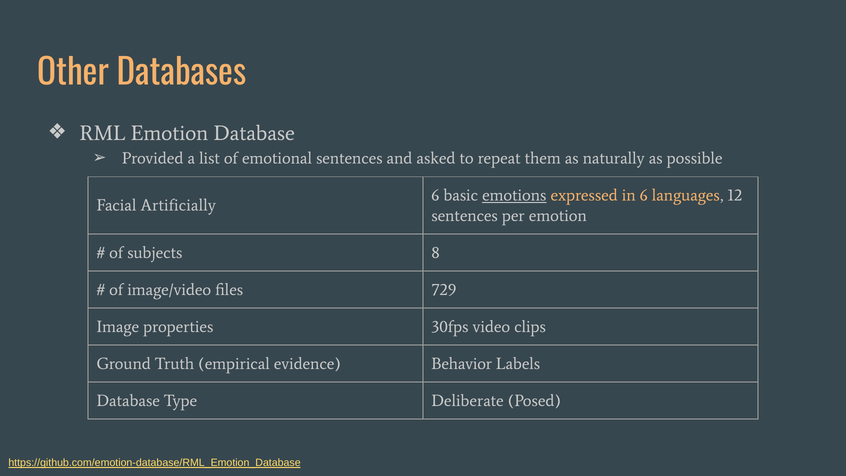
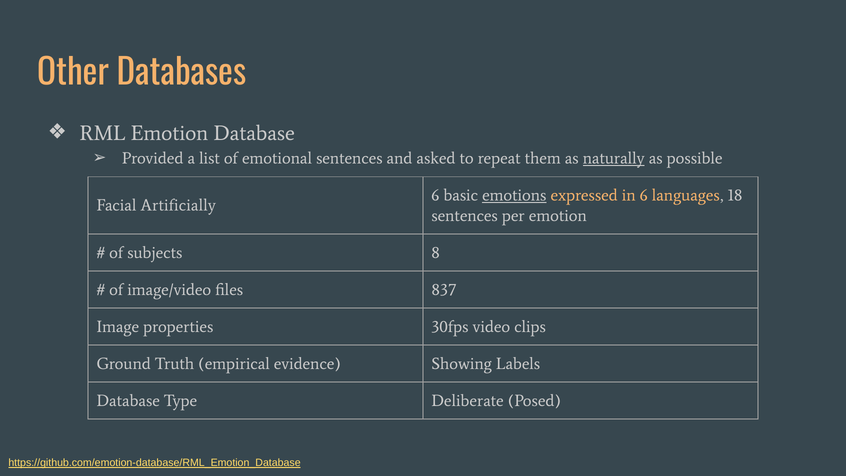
naturally underline: none -> present (614, 158)
12: 12 -> 18 (735, 195)
729: 729 -> 837 (444, 290)
Behavior: Behavior -> Showing (462, 364)
